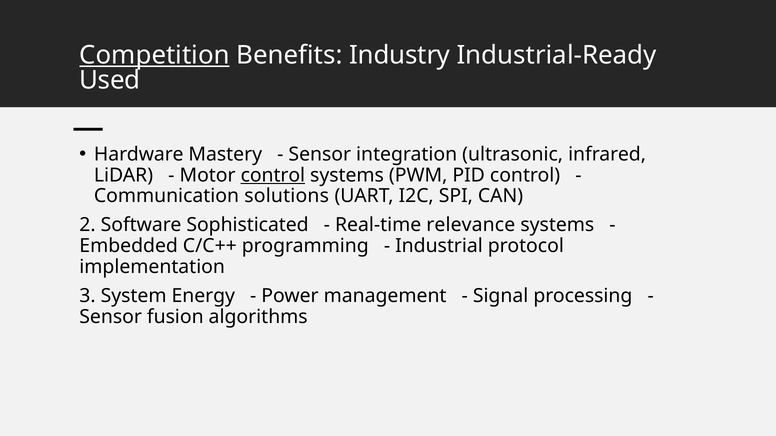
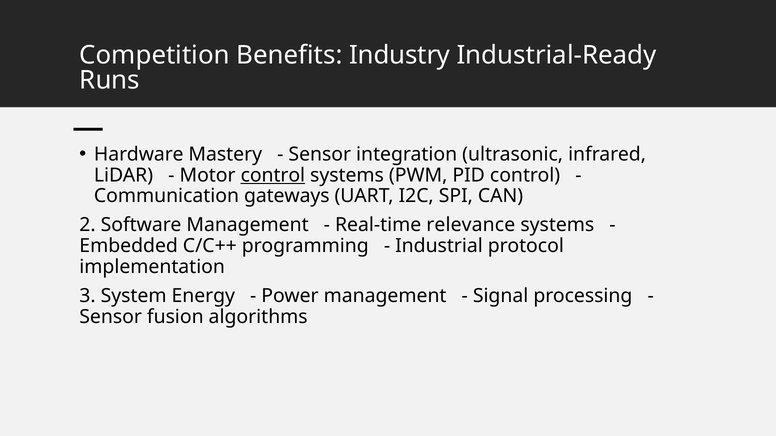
Competition underline: present -> none (155, 55)
Used: Used -> Runs (110, 80)
solutions: solutions -> gateways (287, 196)
Software Sophisticated: Sophisticated -> Management (248, 225)
